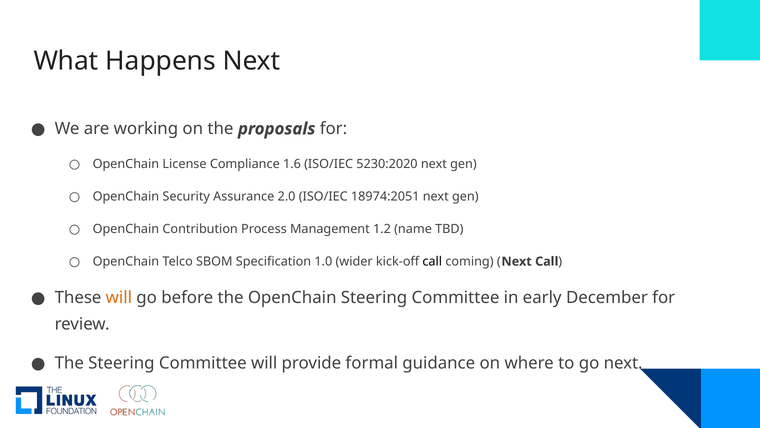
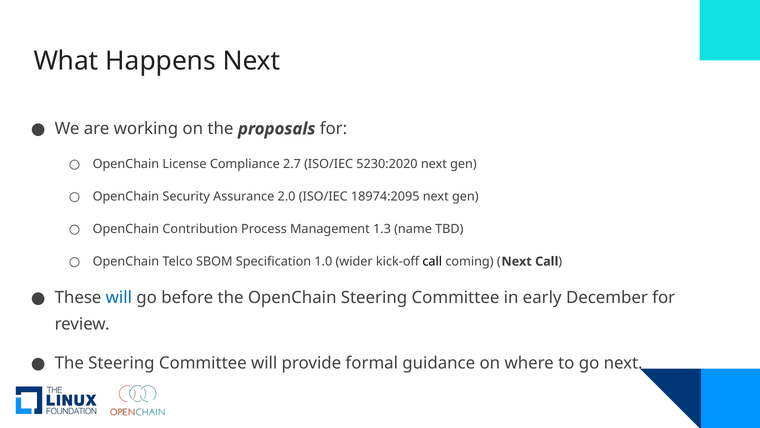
1.6: 1.6 -> 2.7 (292, 164)
18974:2051: 18974:2051 -> 18974:2095 (385, 196)
1.2: 1.2 -> 1.3 (382, 229)
will colour: orange -> blue (119, 298)
